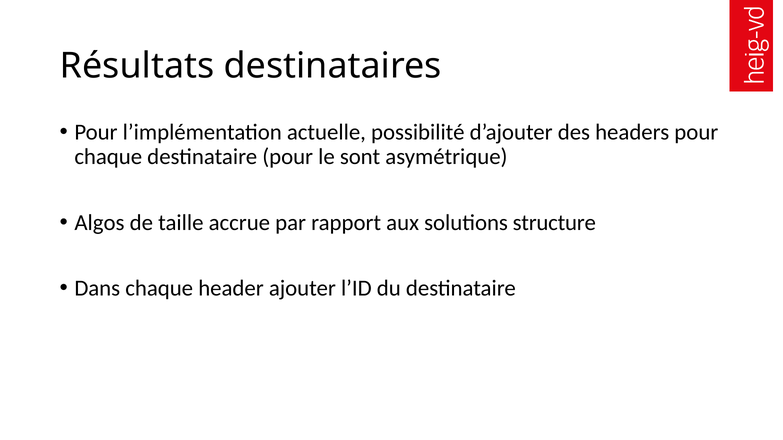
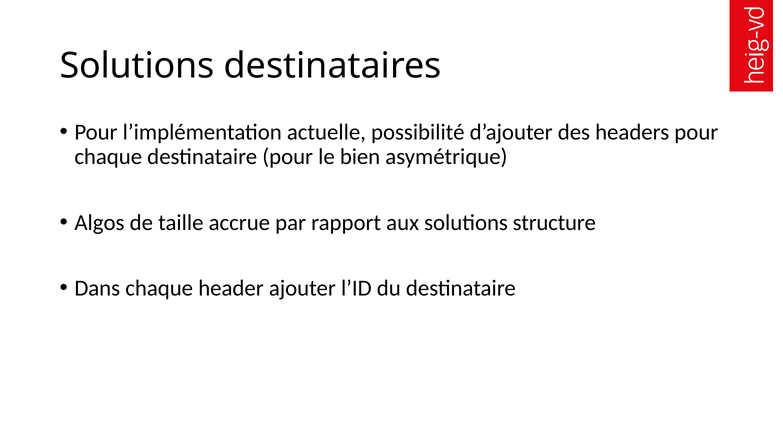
Résultats: Résultats -> Solutions (137, 66)
sont: sont -> bien (360, 157)
